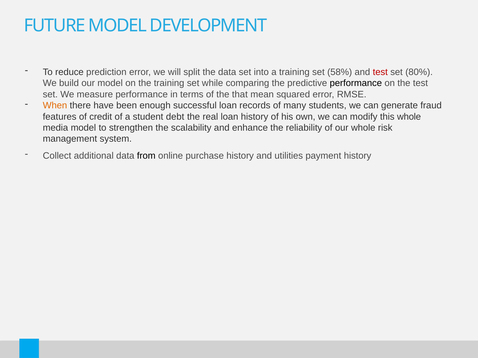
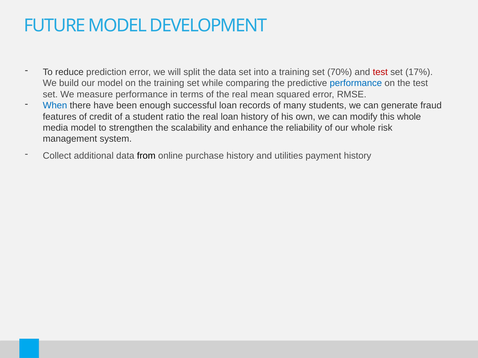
58%: 58% -> 70% (340, 72)
80%: 80% -> 17% (419, 72)
performance colour: black -> blue (356, 83)
of the that: that -> real (240, 94)
When colour: orange -> blue (55, 106)
debt: debt -> ratio (175, 117)
